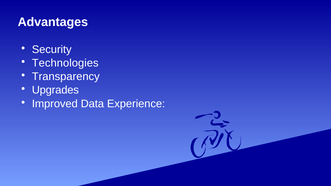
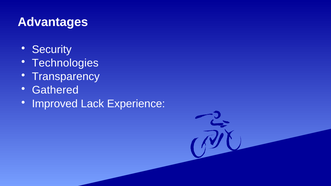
Upgrades: Upgrades -> Gathered (55, 90)
Data: Data -> Lack (92, 104)
